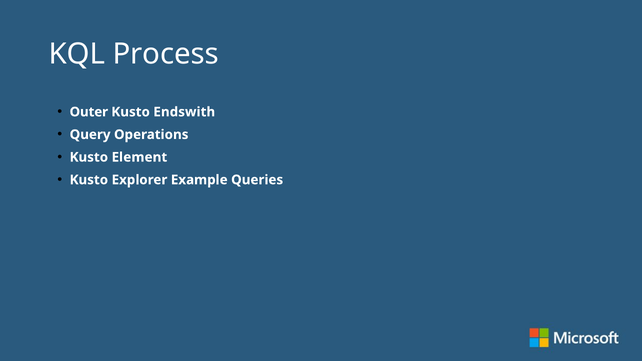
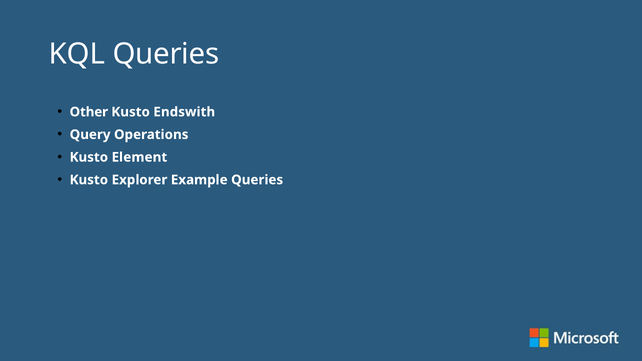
KQL Process: Process -> Queries (166, 54)
Outer: Outer -> Other (89, 112)
